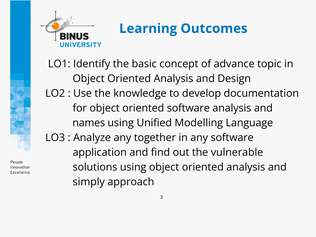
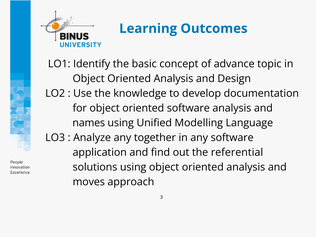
vulnerable: vulnerable -> referential (237, 152)
simply: simply -> moves (89, 182)
